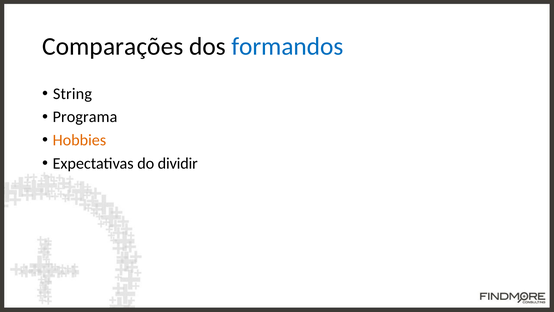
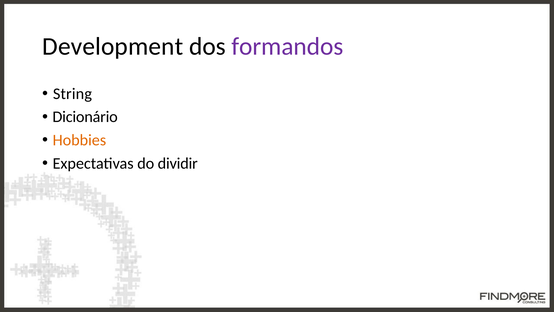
Comparações: Comparações -> Development (113, 47)
formandos colour: blue -> purple (287, 47)
Programa: Programa -> Dicionário (85, 117)
